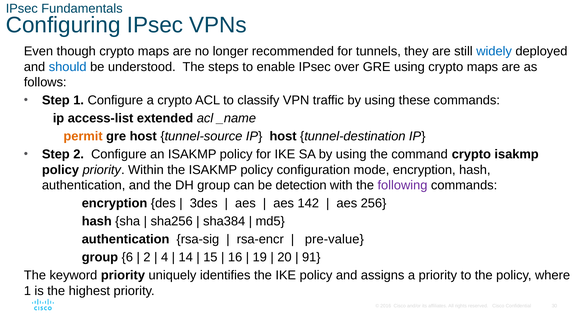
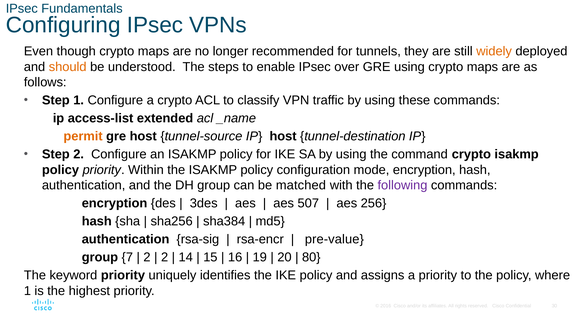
widely colour: blue -> orange (494, 51)
should colour: blue -> orange (68, 67)
detection: detection -> matched (301, 185)
142: 142 -> 507 (308, 203)
6: 6 -> 7 (127, 257)
4: 4 -> 2 (165, 257)
91: 91 -> 80 (311, 257)
